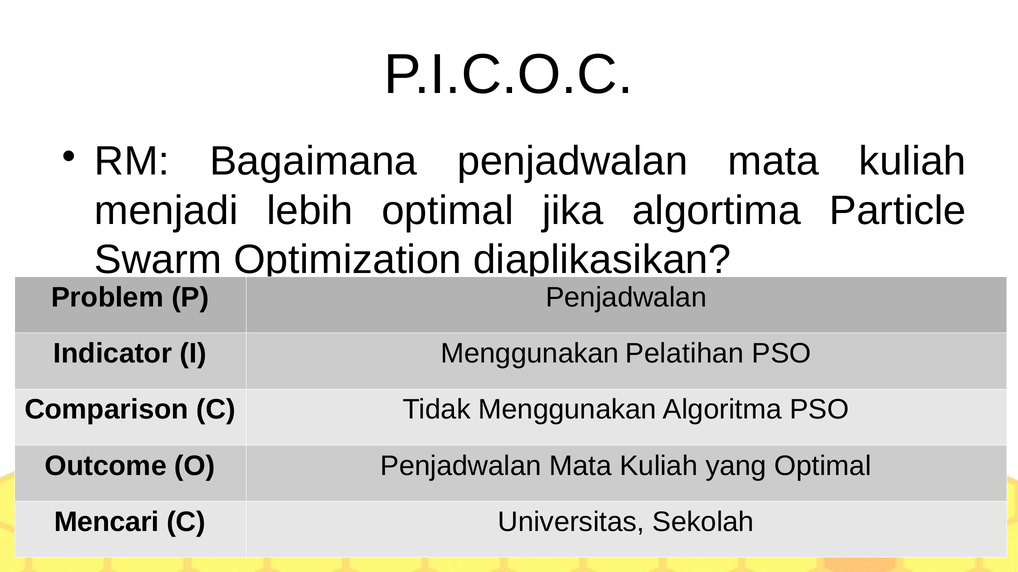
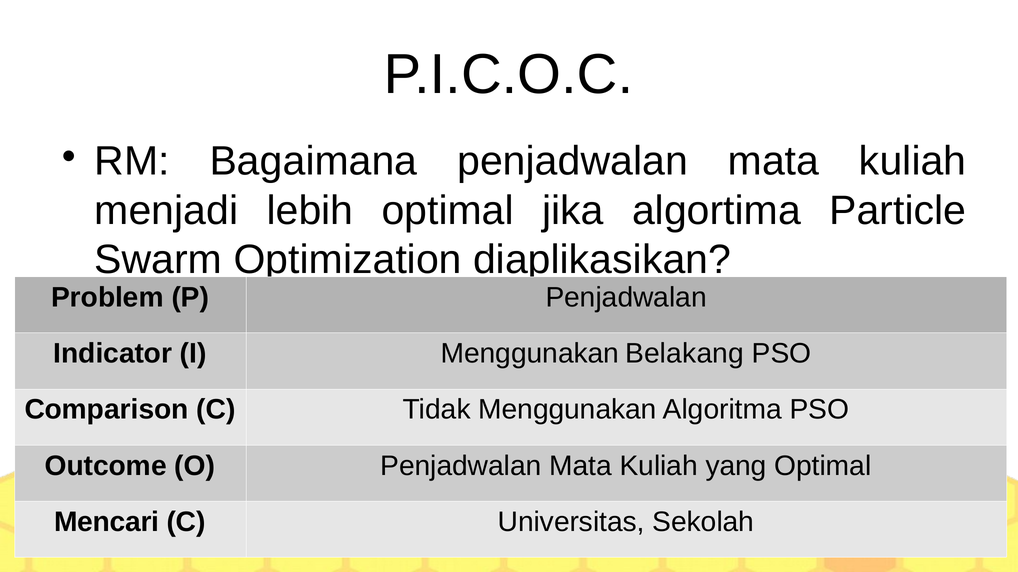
Pelatihan: Pelatihan -> Belakang (685, 354)
